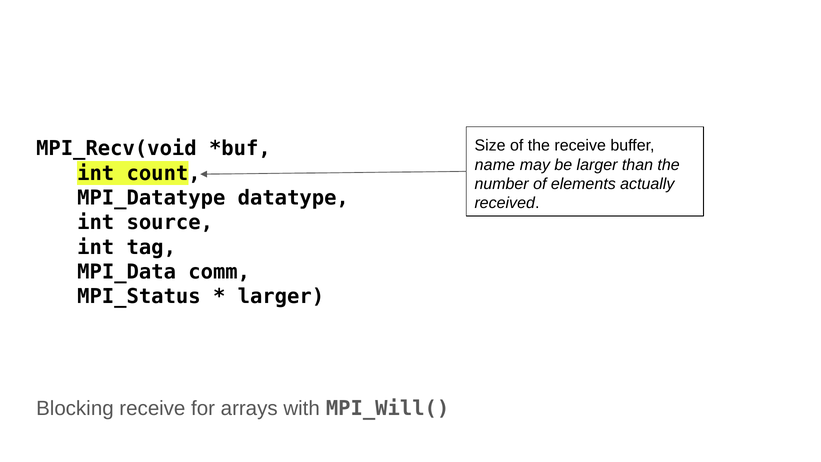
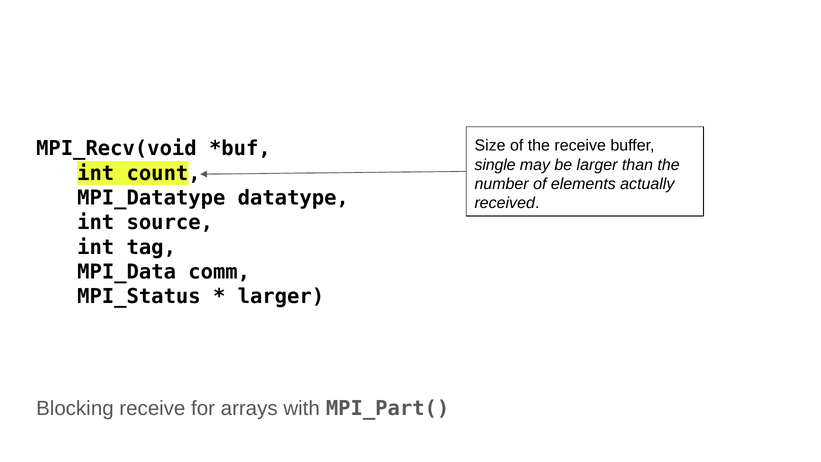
name: name -> single (495, 165)
MPI_Will(: MPI_Will( -> MPI_Part( (388, 408)
